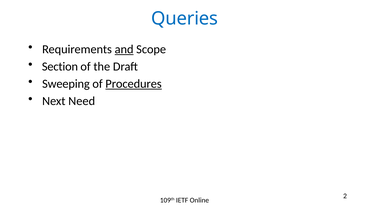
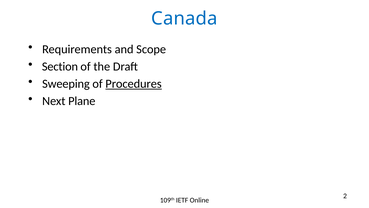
Queries: Queries -> Canada (184, 19)
and underline: present -> none (124, 49)
Need: Need -> Plane (82, 101)
